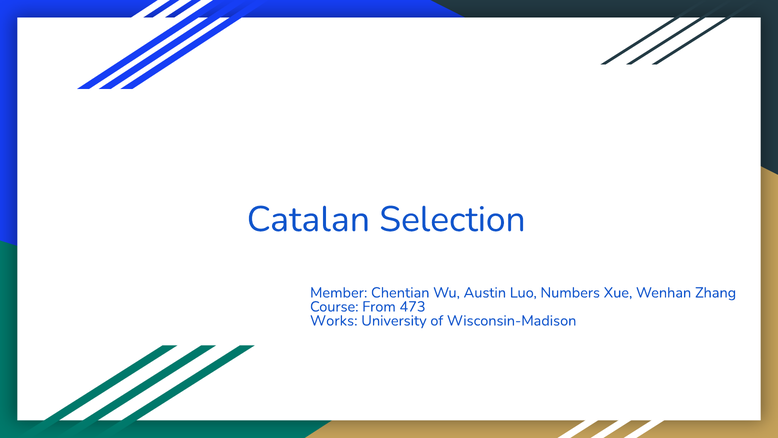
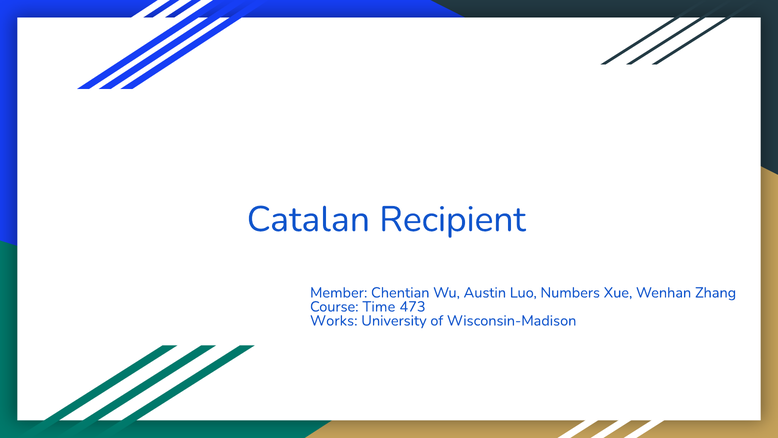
Selection: Selection -> Recipient (452, 219)
From: From -> Time (379, 306)
